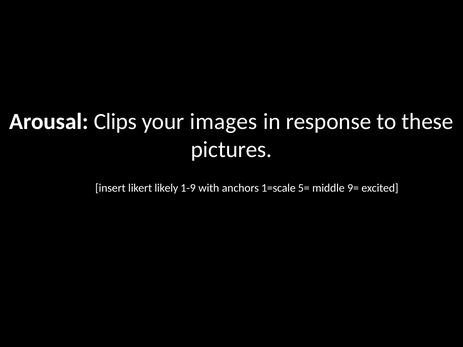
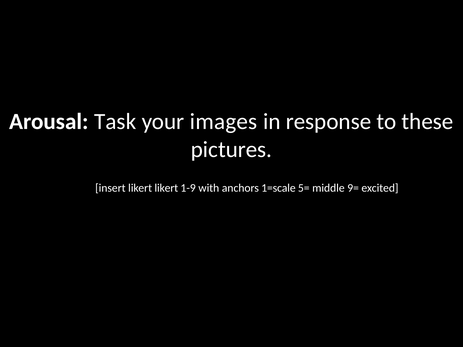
Clips: Clips -> Task (115, 122)
likert likely: likely -> likert (166, 188)
